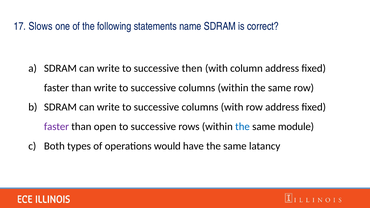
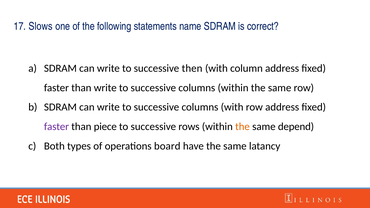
open: open -> piece (105, 127)
the colour: blue -> orange (242, 127)
module: module -> depend (296, 127)
would: would -> board (167, 146)
